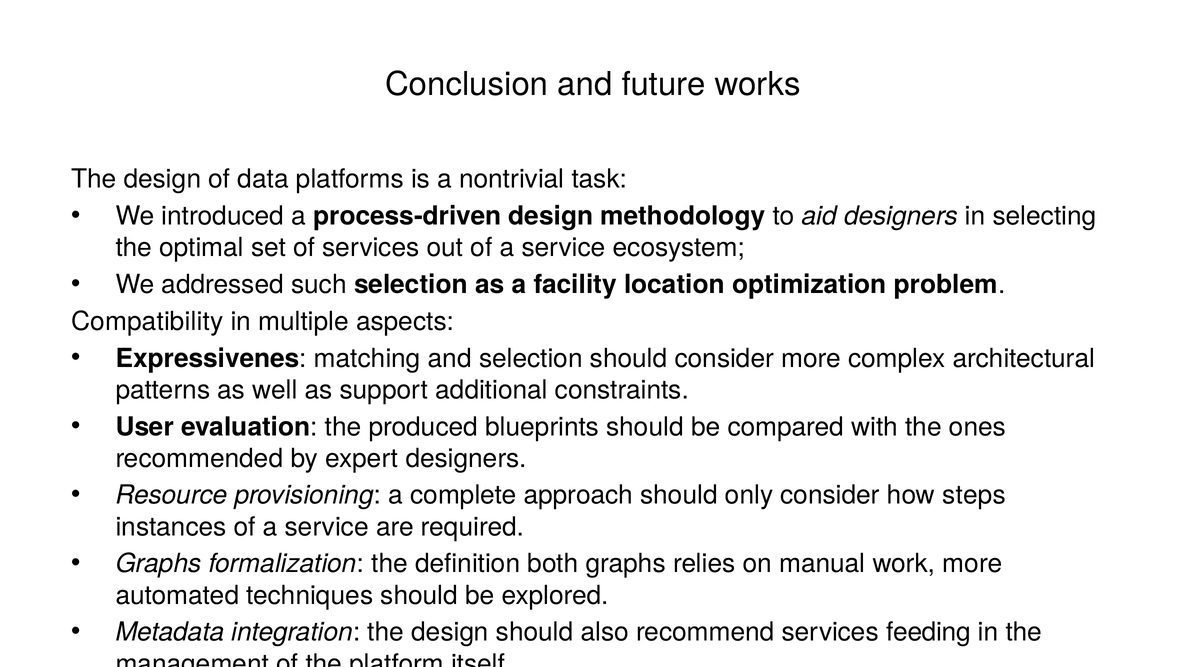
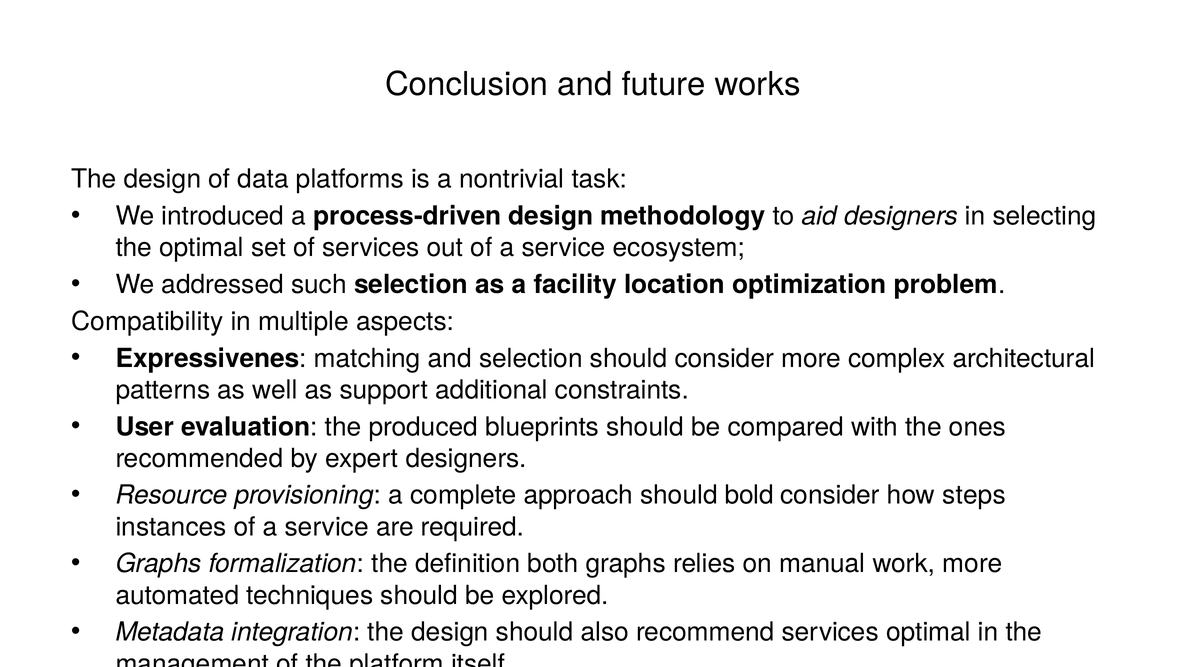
only: only -> bold (749, 495)
services feeding: feeding -> optimal (928, 632)
